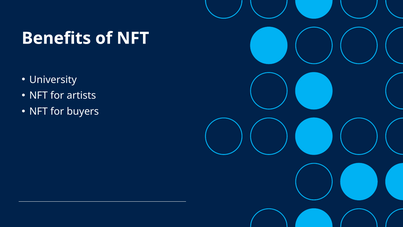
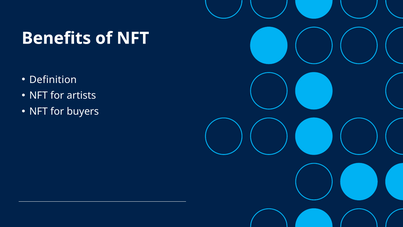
University: University -> Definition (53, 80)
